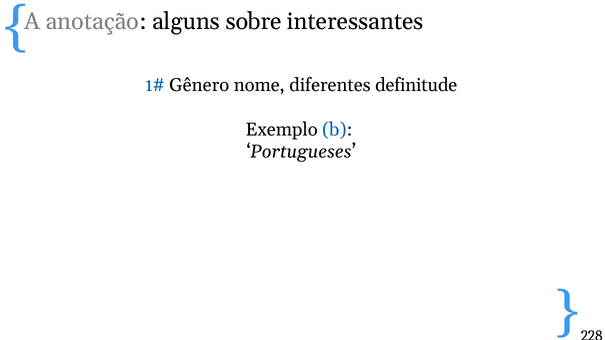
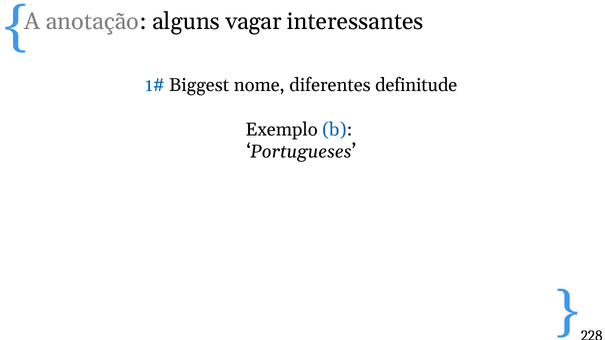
sobre: sobre -> vagar (254, 21)
Gênero: Gênero -> Biggest (199, 85)
